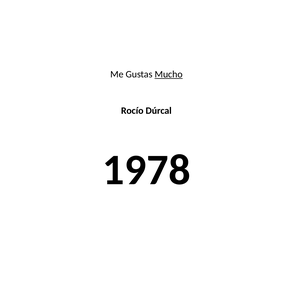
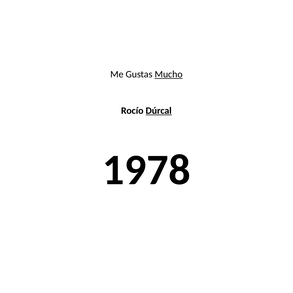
Dúrcal underline: none -> present (159, 111)
